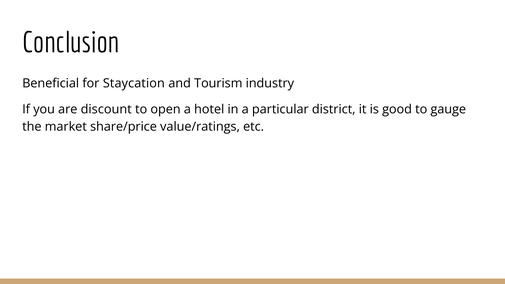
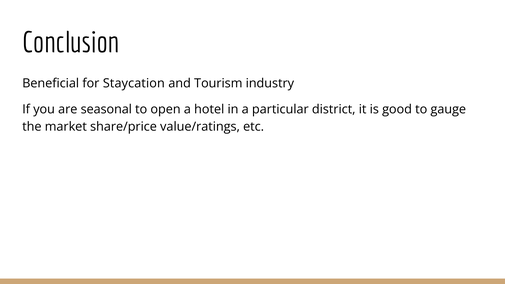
discount: discount -> seasonal (106, 109)
